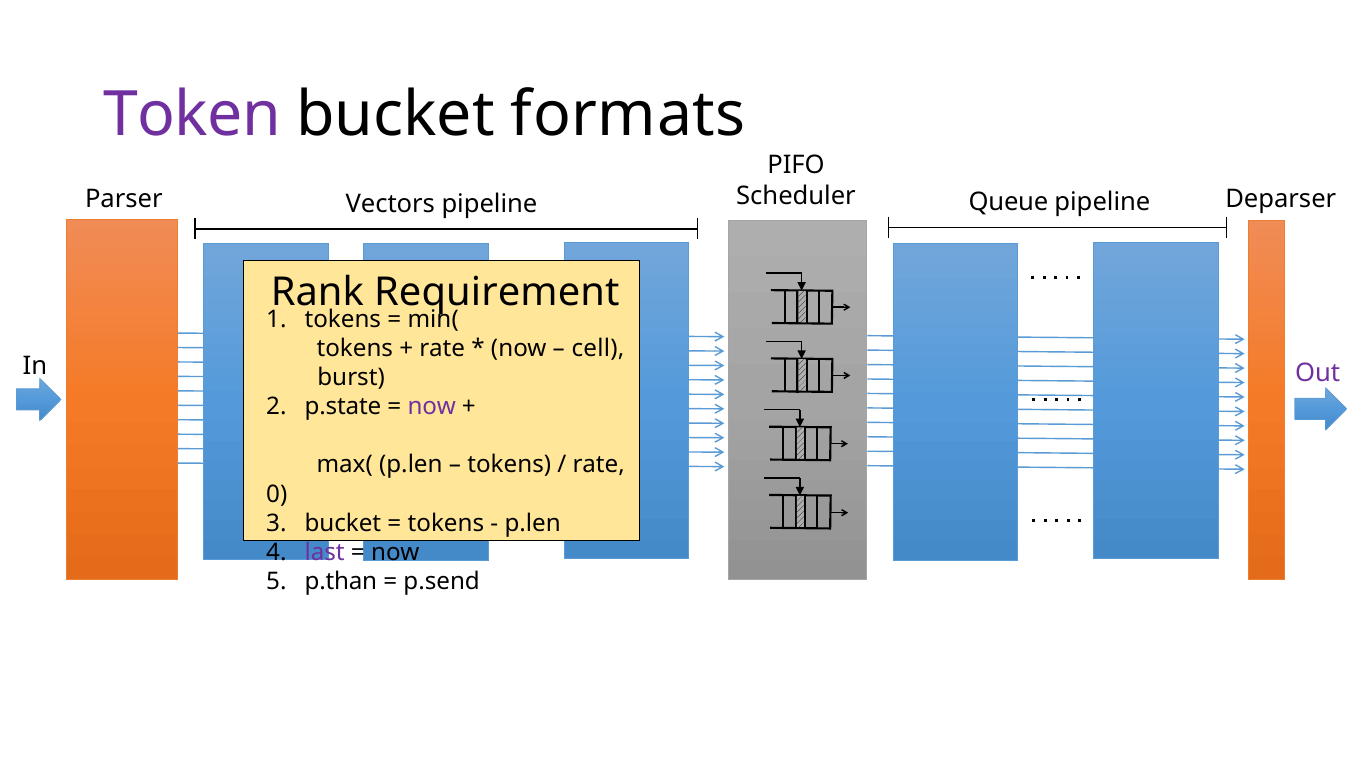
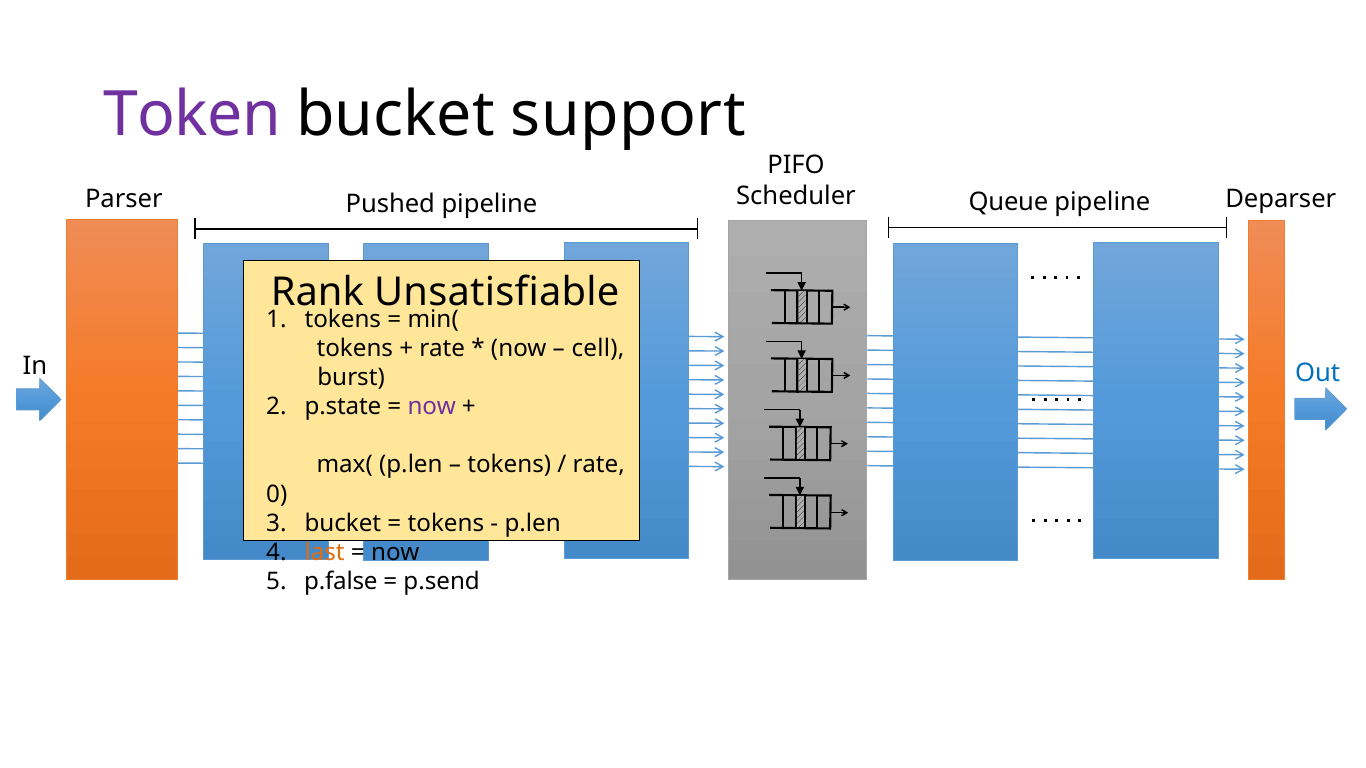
formats: formats -> support (628, 115)
Vectors: Vectors -> Pushed (390, 204)
Requirement: Requirement -> Unsatisfiable (497, 292)
Out colour: purple -> blue (1318, 374)
last colour: purple -> orange (325, 552)
p.than: p.than -> p.false (341, 581)
